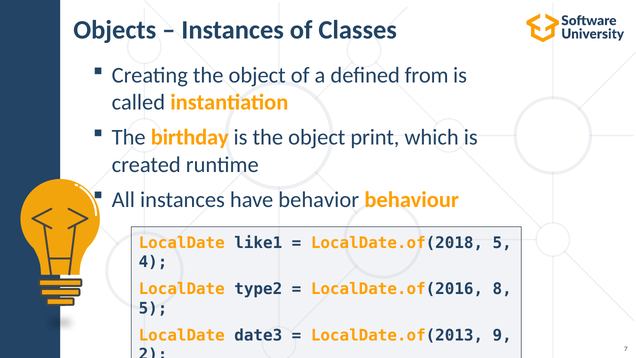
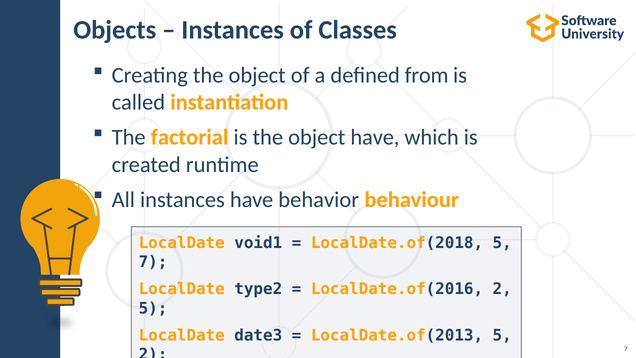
birthday: birthday -> factorial (190, 137)
object print: print -> have (375, 137)
like1: like1 -> void1 (258, 243)
4: 4 -> 7 (153, 262)
LocalDate.of(2016 8: 8 -> 2 (502, 289)
LocalDate.of(2013 9: 9 -> 5 (502, 335)
